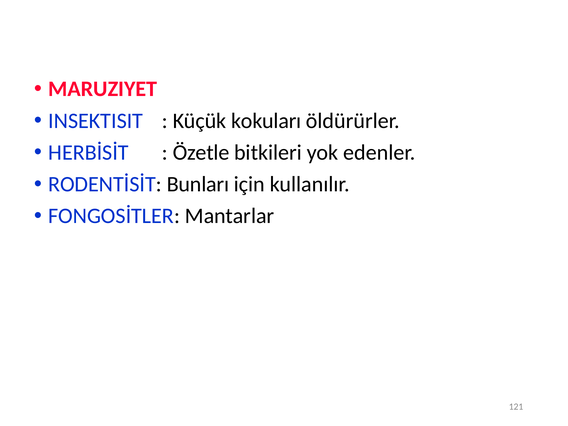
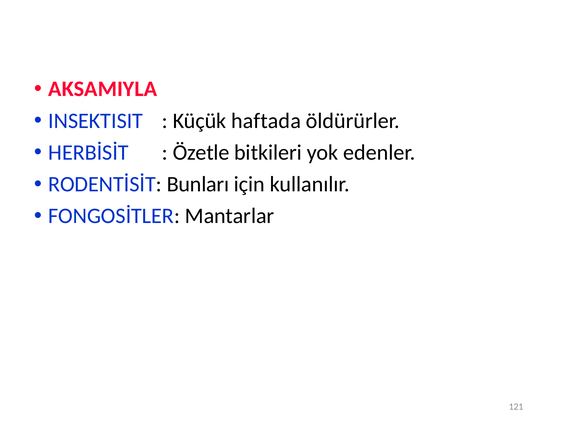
MARUZIYET: MARUZIYET -> AKSAMIYLA (103, 89)
kokuları: kokuları -> haftada (266, 121)
